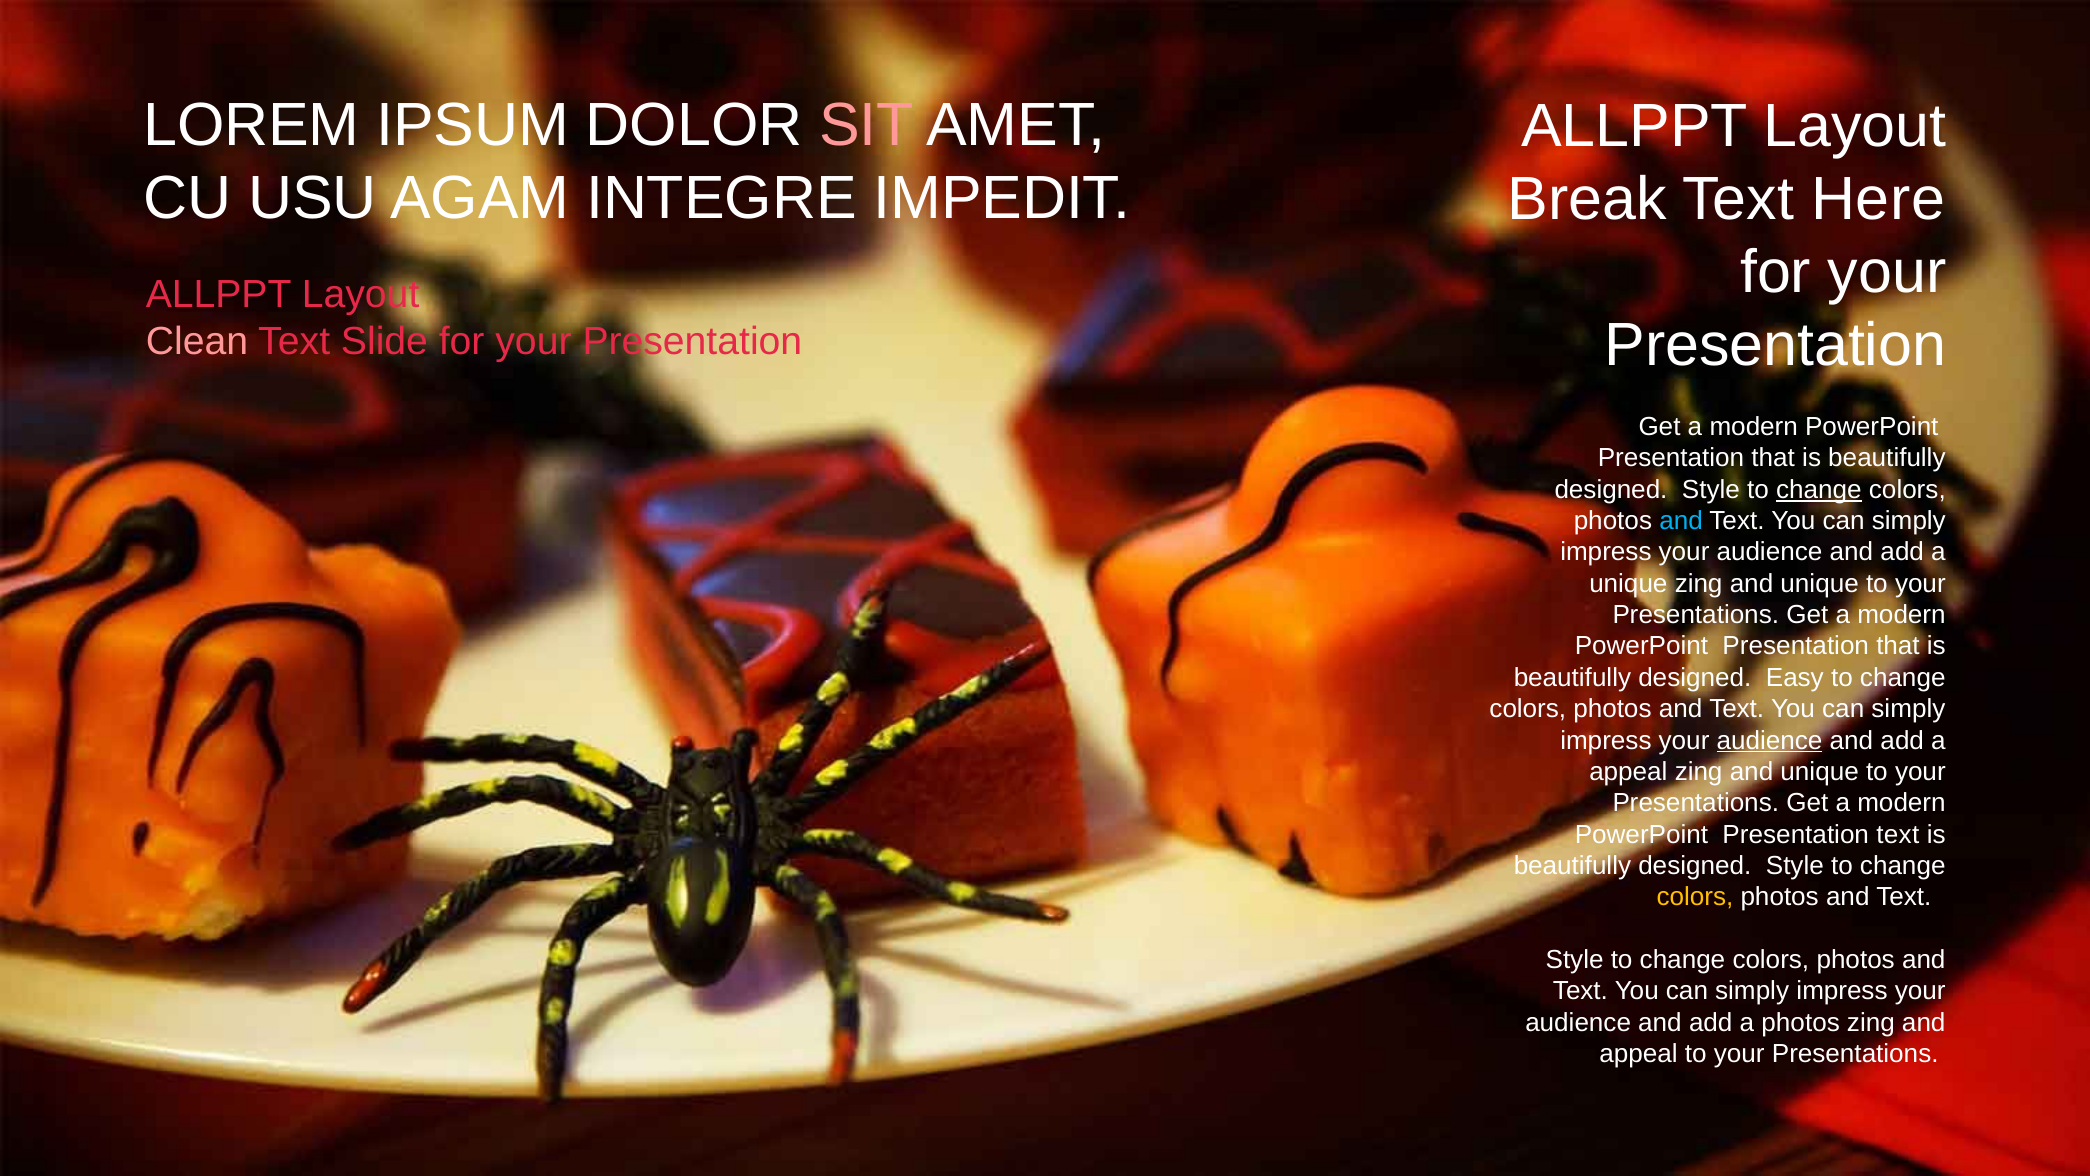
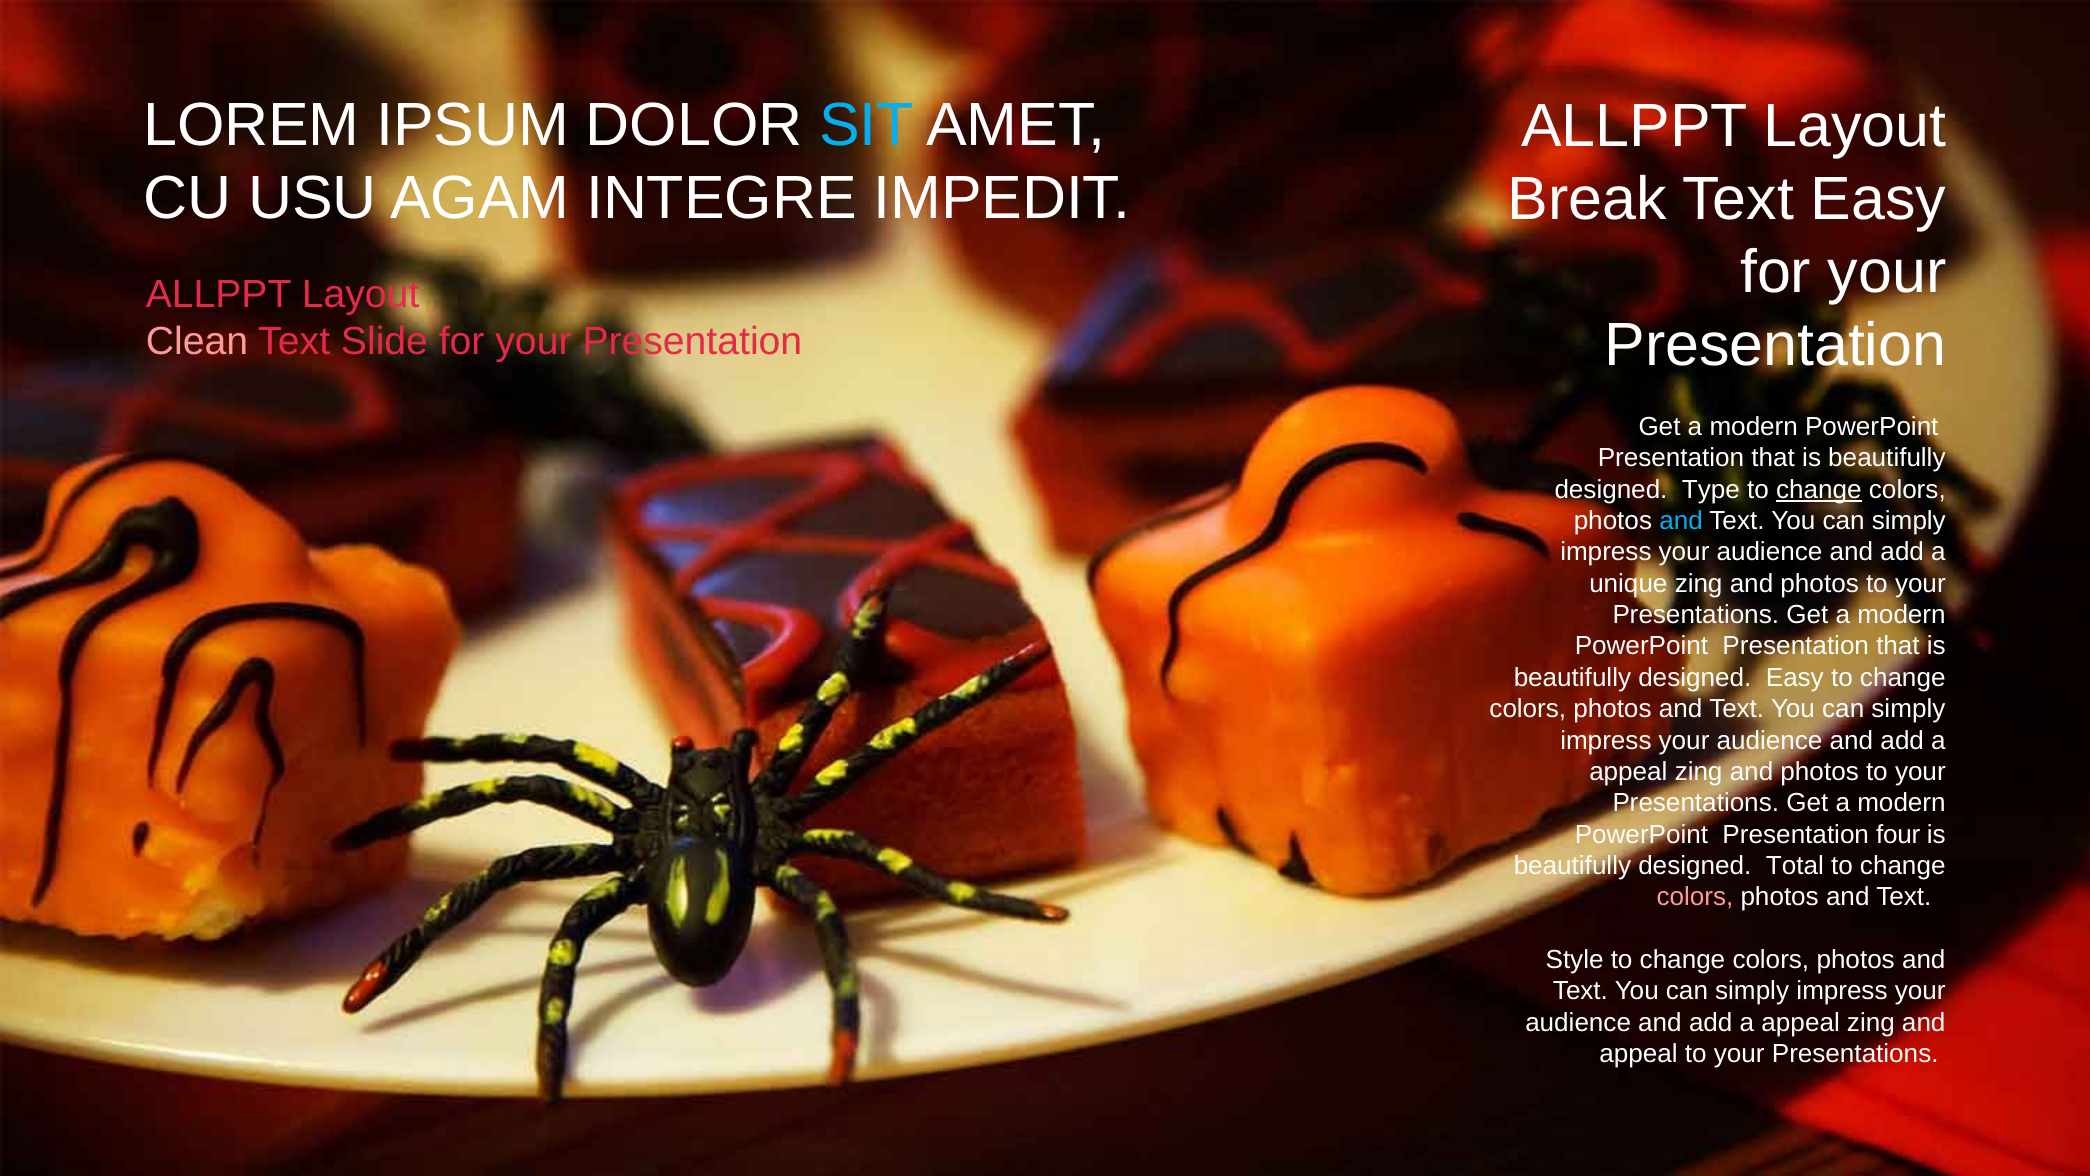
SIT colour: pink -> light blue (867, 125)
Text Here: Here -> Easy (1879, 199)
Style: Style -> Type (1711, 489)
unique zing and unique: unique -> photos (1820, 583)
audience underline: present -> none (1770, 740)
unique: unique -> photos (1820, 772)
Presentation text: text -> four (1898, 834)
Style: Style -> Total (1795, 866)
colors colour: yellow -> pink (1695, 897)
photos: photos -> appeal (1801, 1022)
